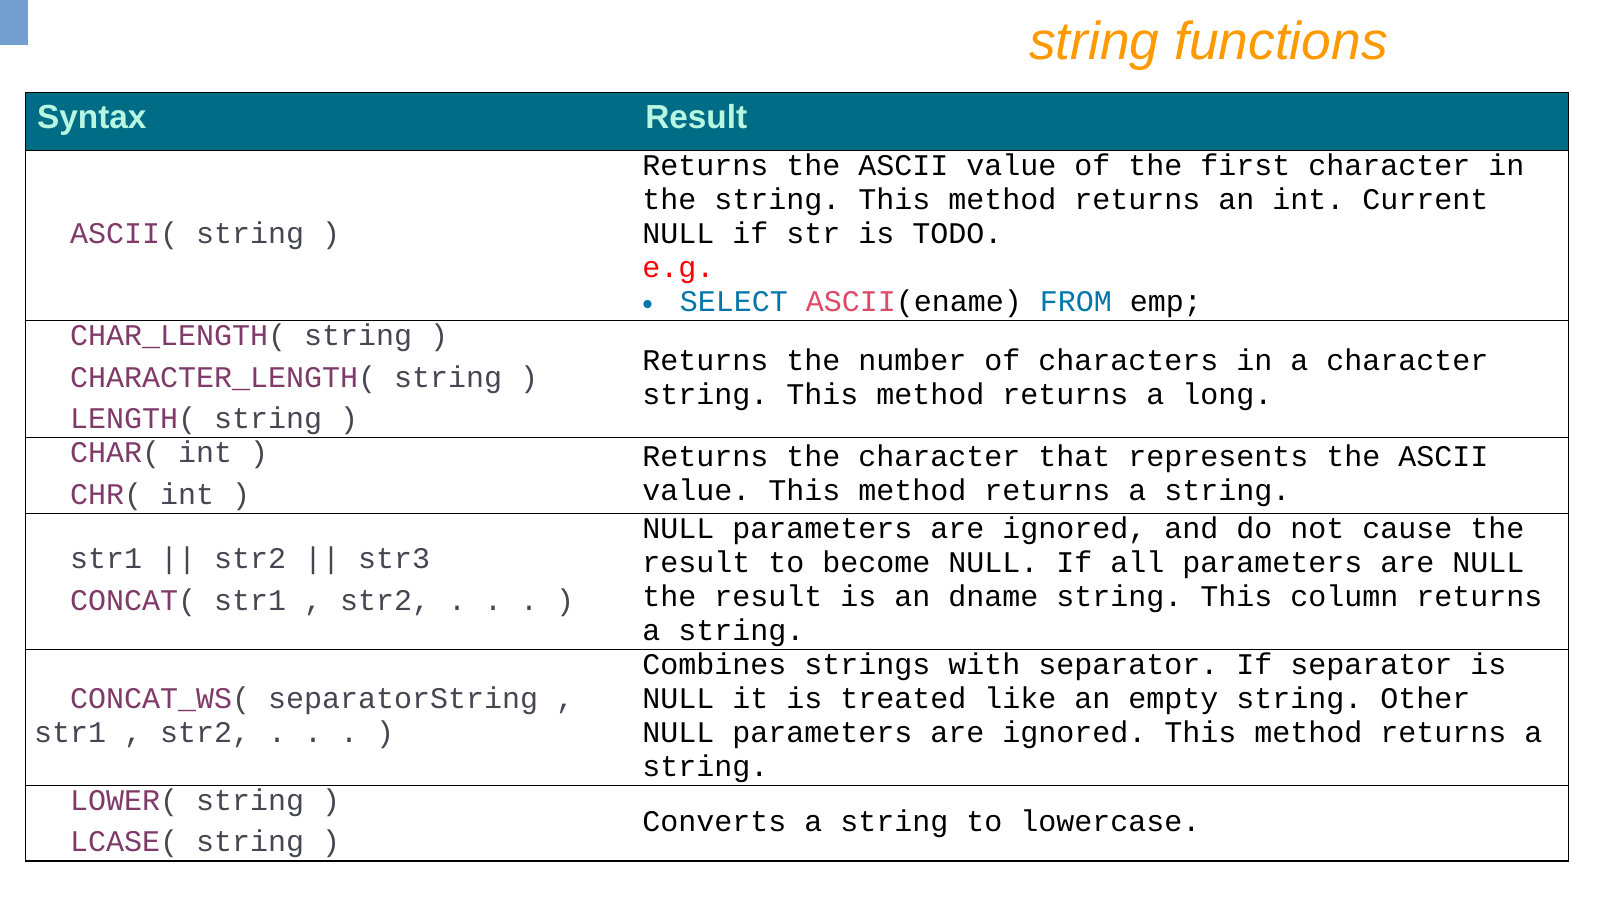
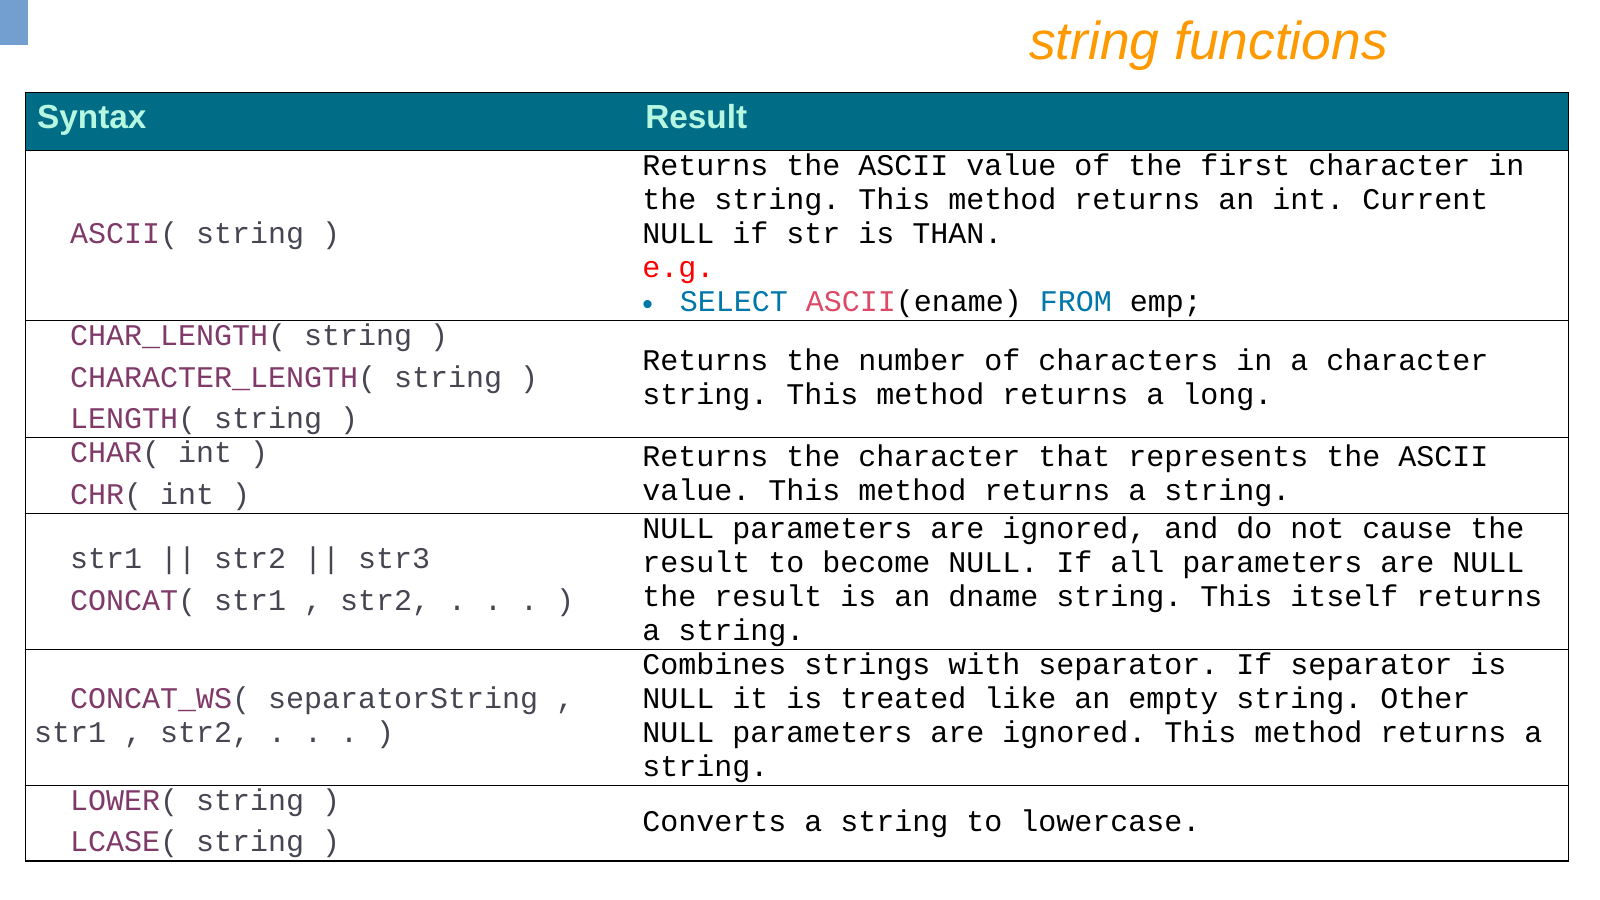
TODO: TODO -> THAN (957, 234)
column: column -> itself (1344, 596)
